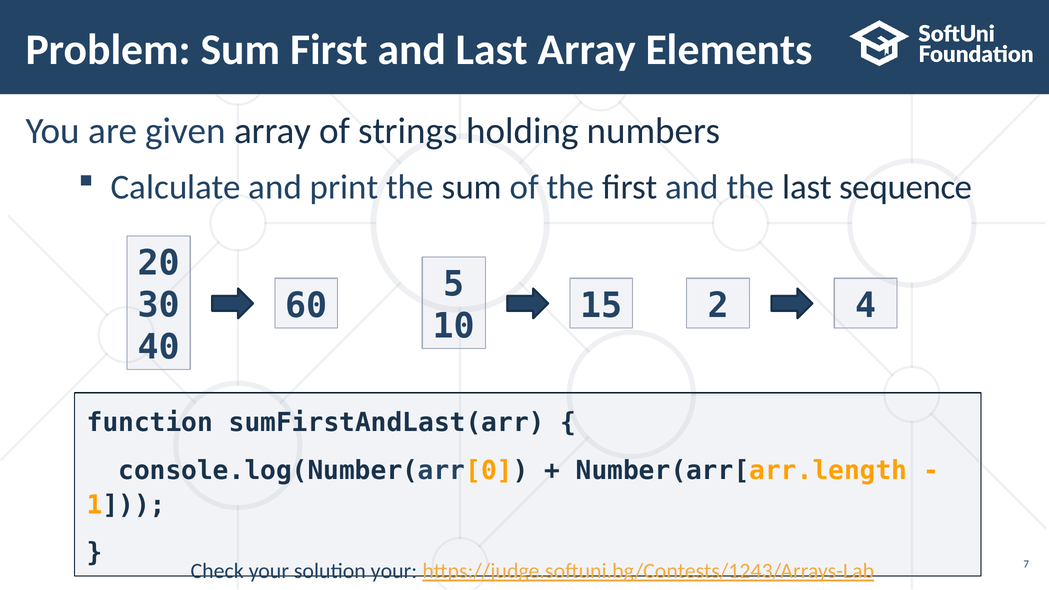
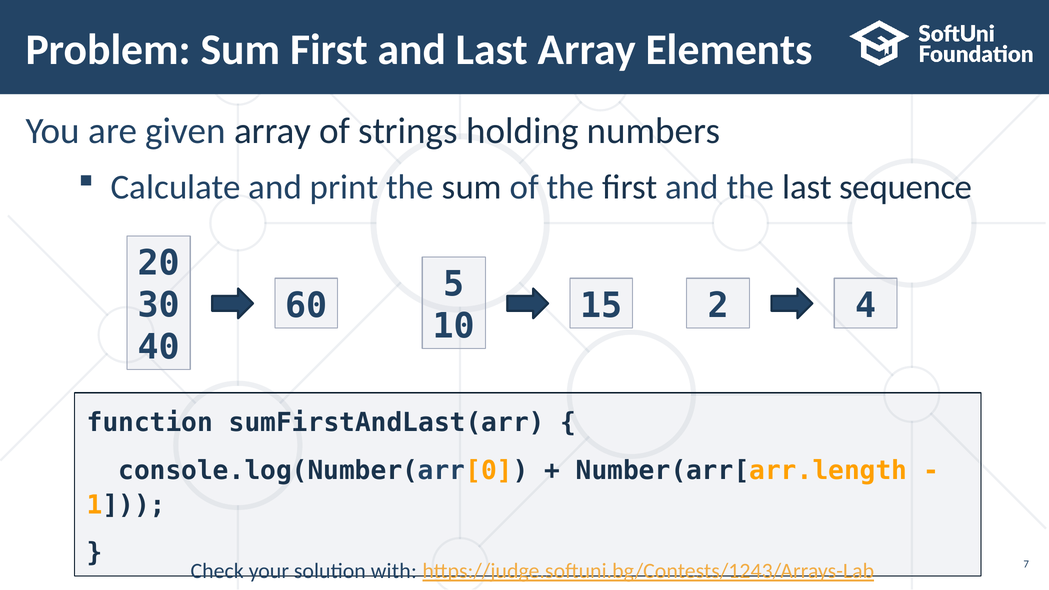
solution your: your -> with (394, 571)
